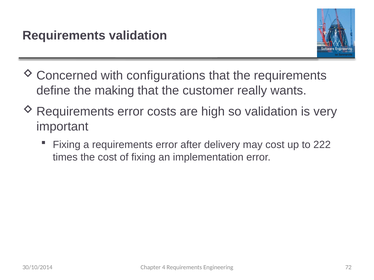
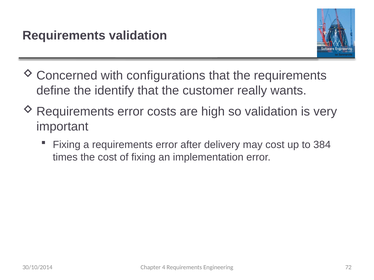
making: making -> identify (114, 91)
222: 222 -> 384 (322, 145)
